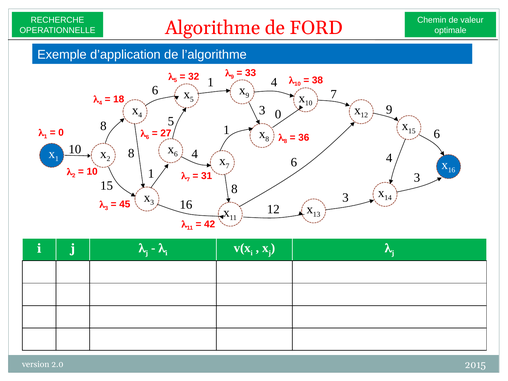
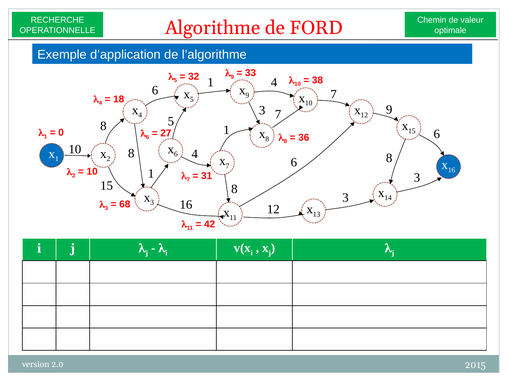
3 0: 0 -> 7 (278, 114)
6 4: 4 -> 8 (389, 158)
45: 45 -> 68 (125, 204)
